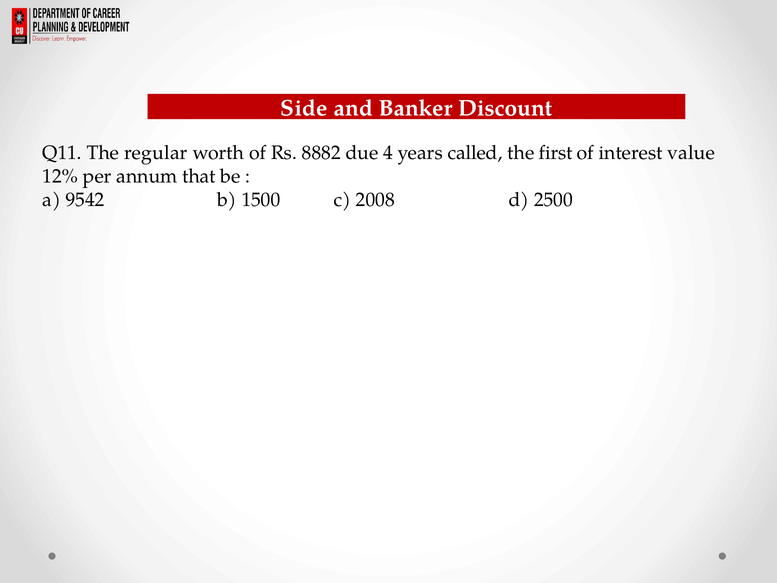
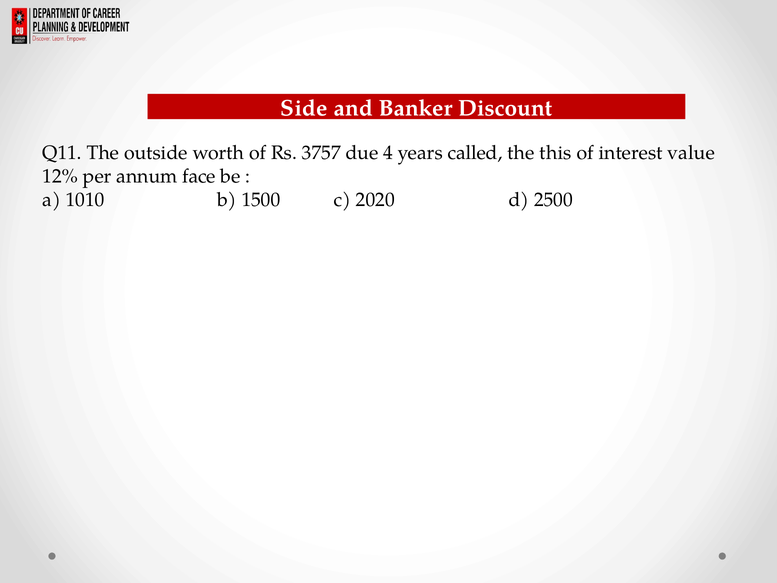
regular: regular -> outside (156, 153)
8882: 8882 -> 3757 (321, 153)
first: first -> this (556, 153)
that: that -> face (199, 176)
9542: 9542 -> 1010 (85, 200)
2008: 2008 -> 2020 (375, 200)
